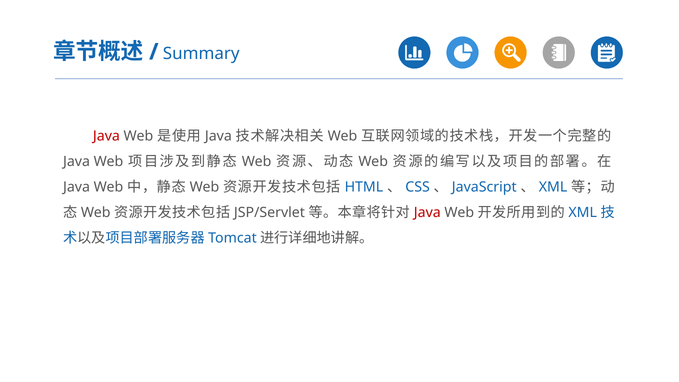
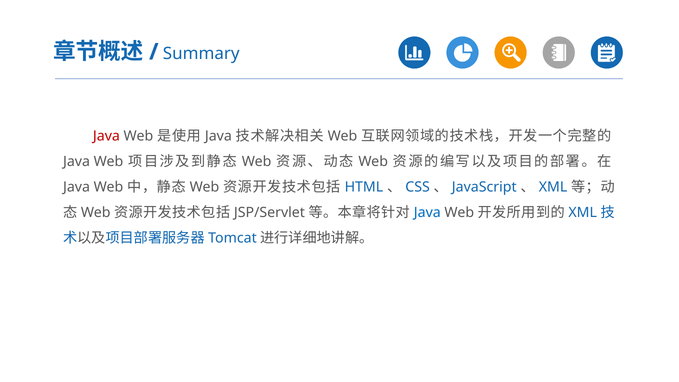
Java colour: red -> blue (427, 212)
